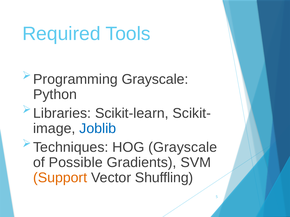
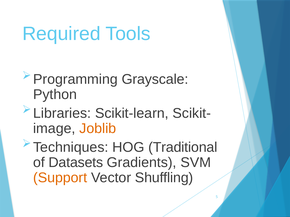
Joblib colour: blue -> orange (98, 129)
HOG Grayscale: Grayscale -> Traditional (183, 148)
Possible: Possible -> Datasets (76, 163)
